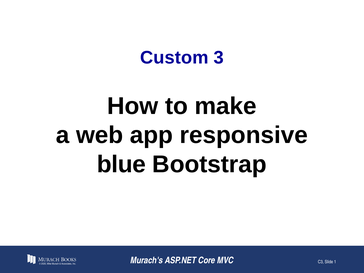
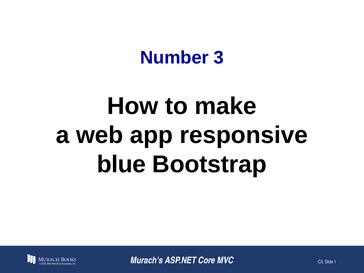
Custom: Custom -> Number (174, 58)
